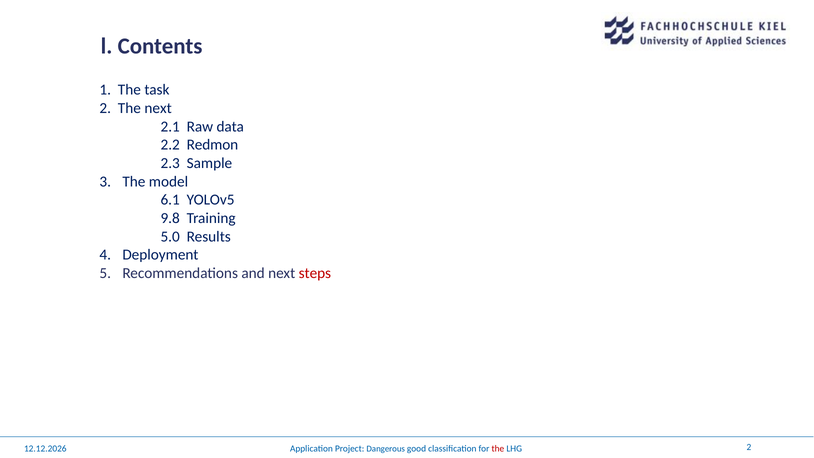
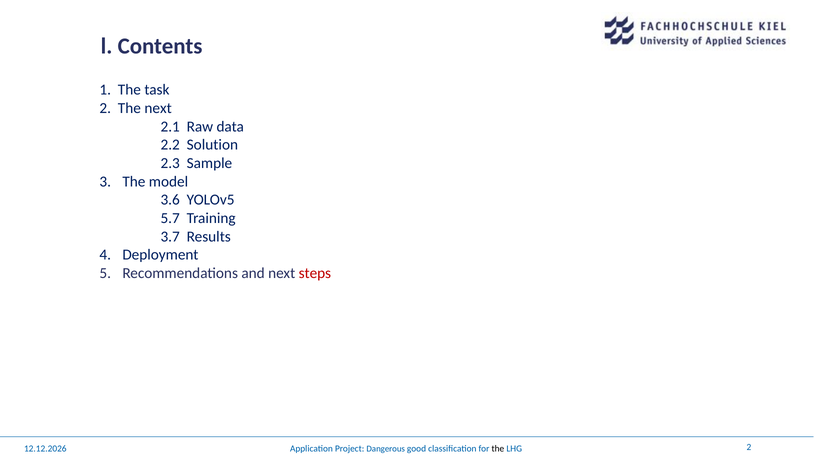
Redmon: Redmon -> Solution (212, 145)
6.1: 6.1 -> 3.6 (170, 200)
9.8: 9.8 -> 5.7 (170, 218)
5.0: 5.0 -> 3.7 (170, 236)
the colour: red -> black (498, 448)
